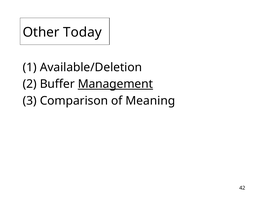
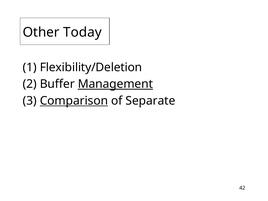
Available/Deletion: Available/Deletion -> Flexibility/Deletion (91, 67)
Comparison underline: none -> present (74, 101)
Meaning: Meaning -> Separate (150, 101)
